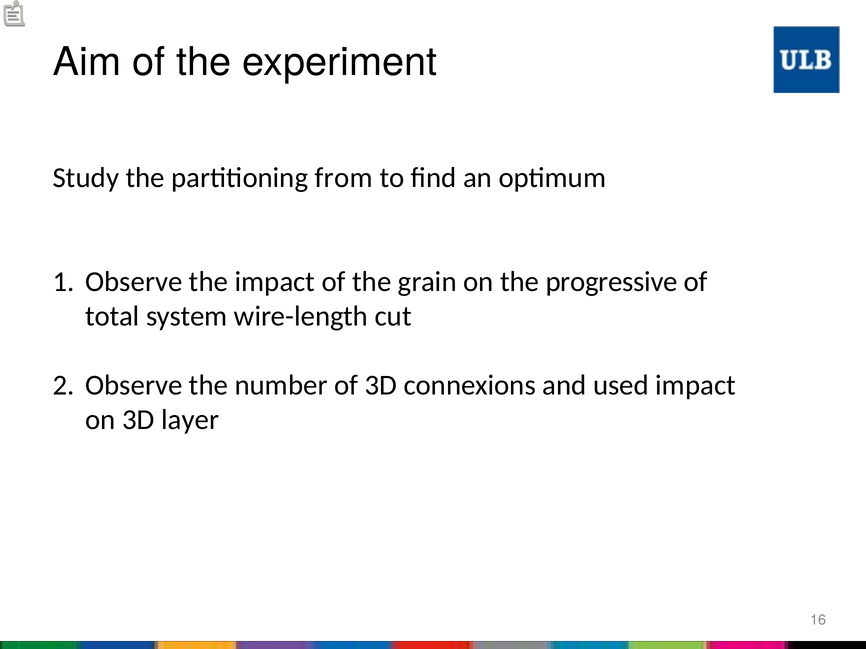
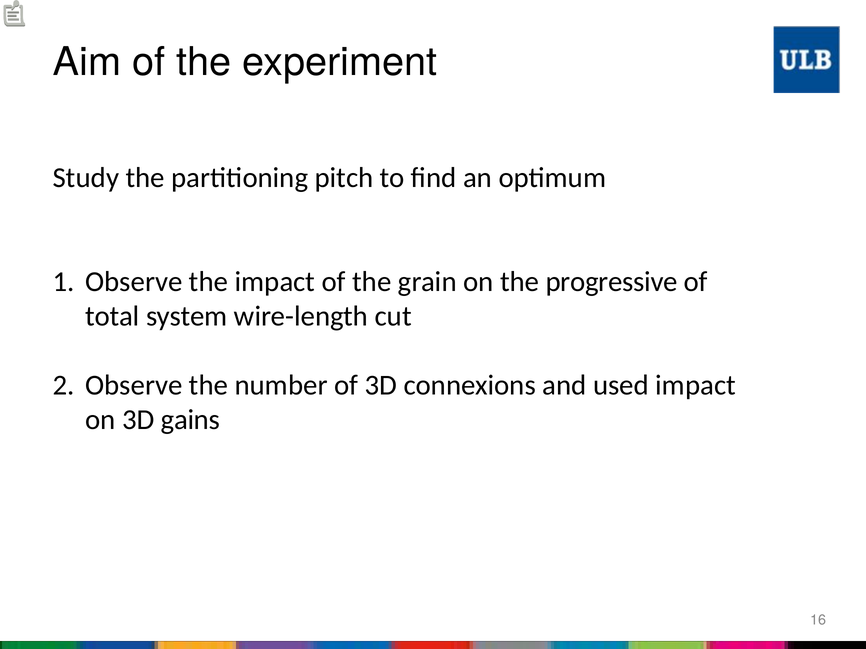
from: from -> pitch (344, 178)
layer: layer -> gains (190, 420)
